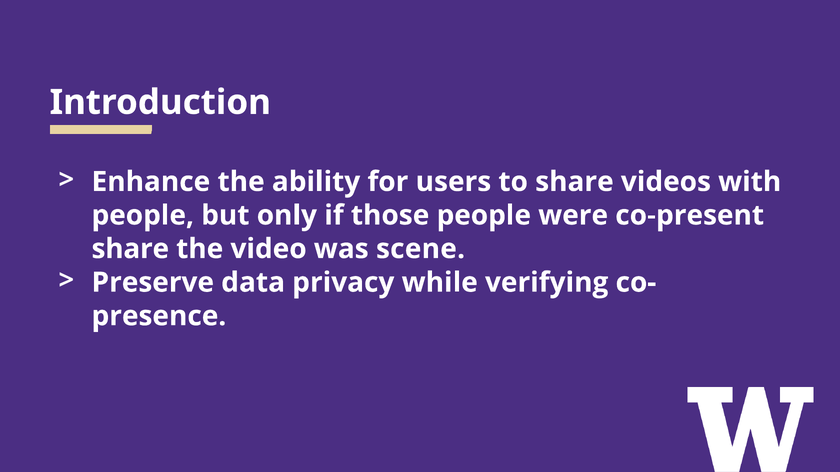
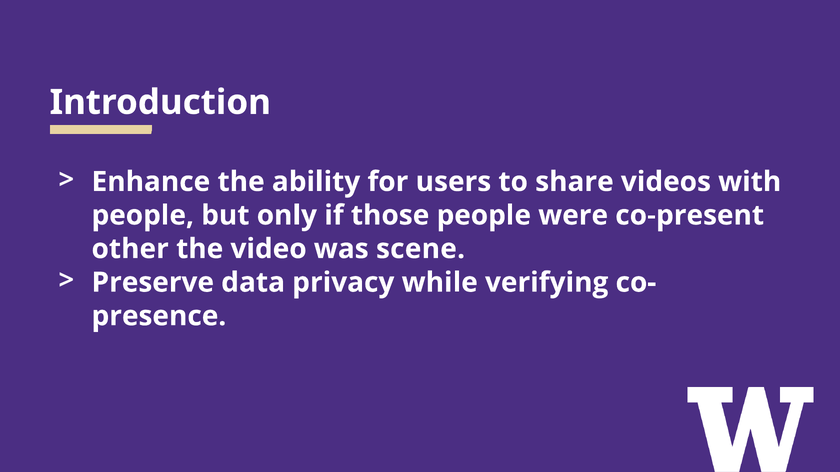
share: share -> other (130, 249)
